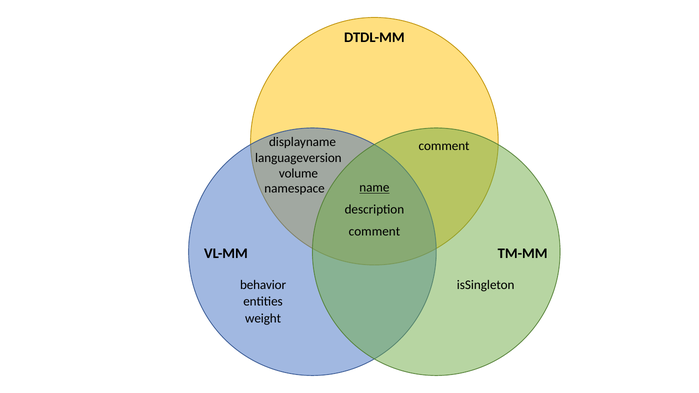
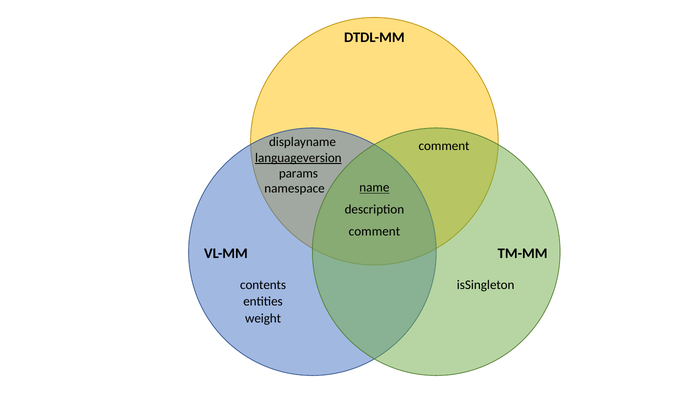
languageversion underline: none -> present (298, 158)
volume: volume -> params (298, 174)
behavior: behavior -> contents (263, 285)
